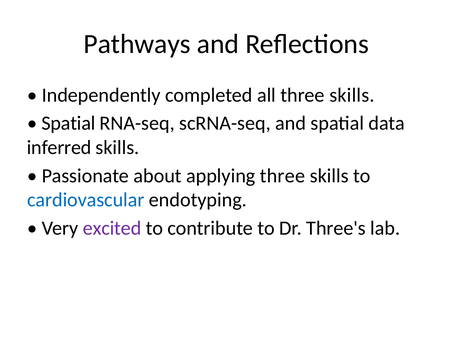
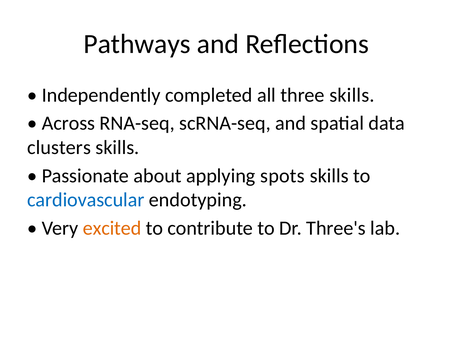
Spatial: Spatial -> Across (68, 123)
inferred: inferred -> clusters (59, 147)
applying three: three -> spots (282, 176)
excited colour: purple -> orange (112, 228)
